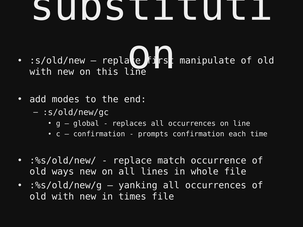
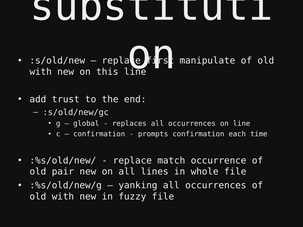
modes: modes -> trust (66, 99)
ways: ways -> pair (63, 172)
times: times -> fuzzy (132, 197)
